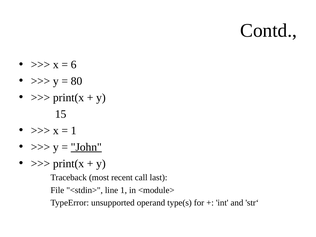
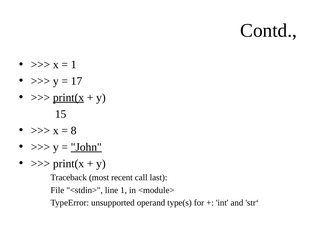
6: 6 -> 1 (74, 65)
80: 80 -> 17 (77, 81)
print(x underline: none -> present (69, 98)
1: 1 -> 8 (74, 131)
